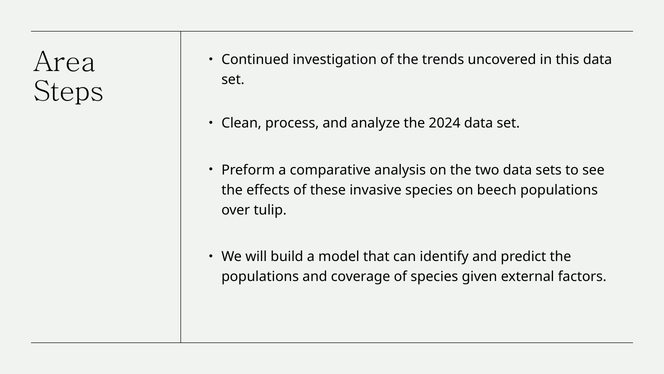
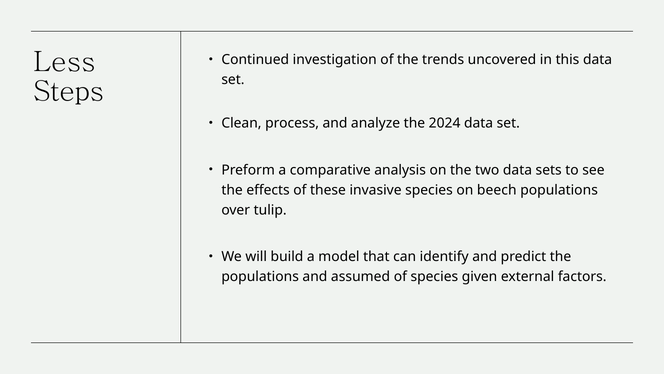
Area: Area -> Less (64, 62)
coverage: coverage -> assumed (361, 276)
